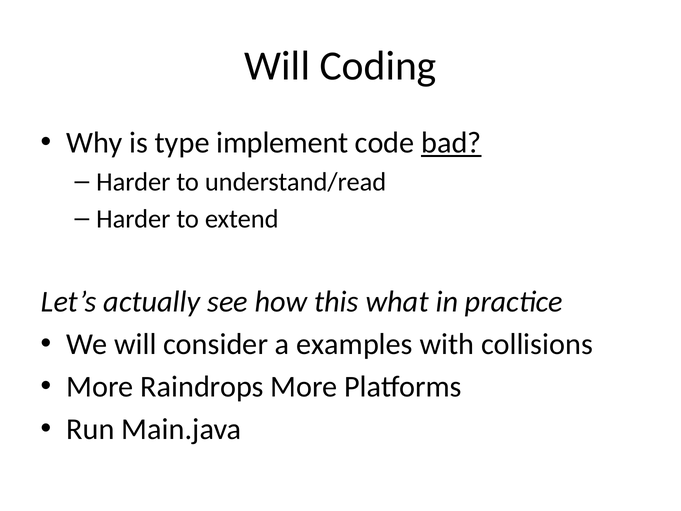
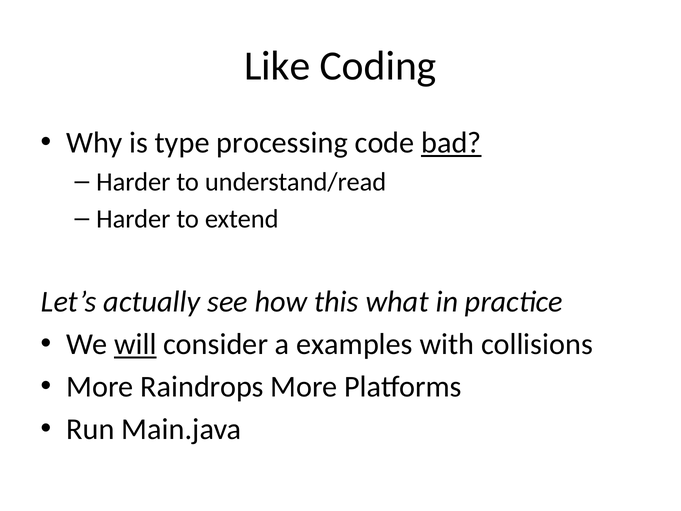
Will: Will -> Like (277, 66)
implement: implement -> processing (282, 143)
will underline: none -> present (135, 344)
